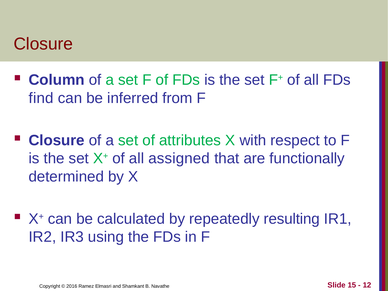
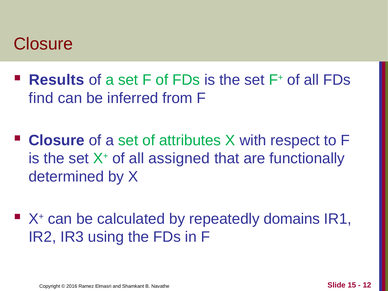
Column: Column -> Results (57, 80)
resulting: resulting -> domains (292, 219)
